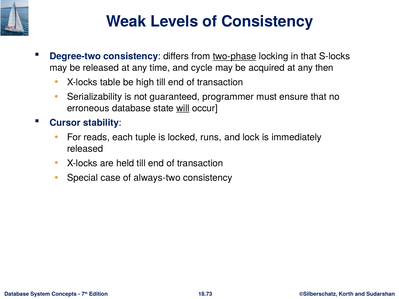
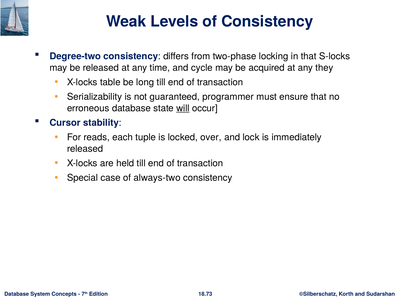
two-phase underline: present -> none (235, 56)
then: then -> they (324, 68)
high: high -> long (145, 82)
runs: runs -> over (211, 137)
